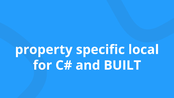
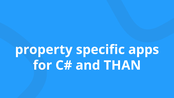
local: local -> apps (144, 50)
BUILT: BUILT -> THAN (122, 65)
